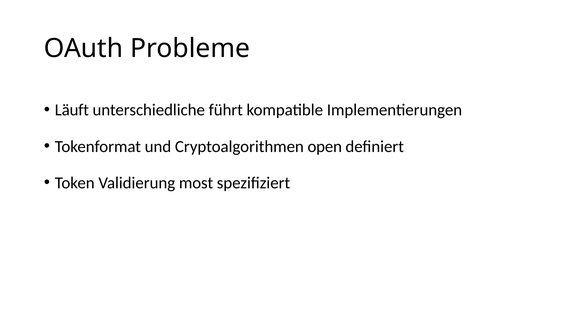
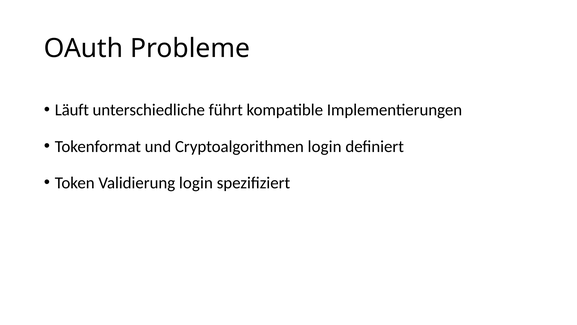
Cryptoalgorithmen open: open -> login (325, 146)
Validierung most: most -> login (196, 183)
